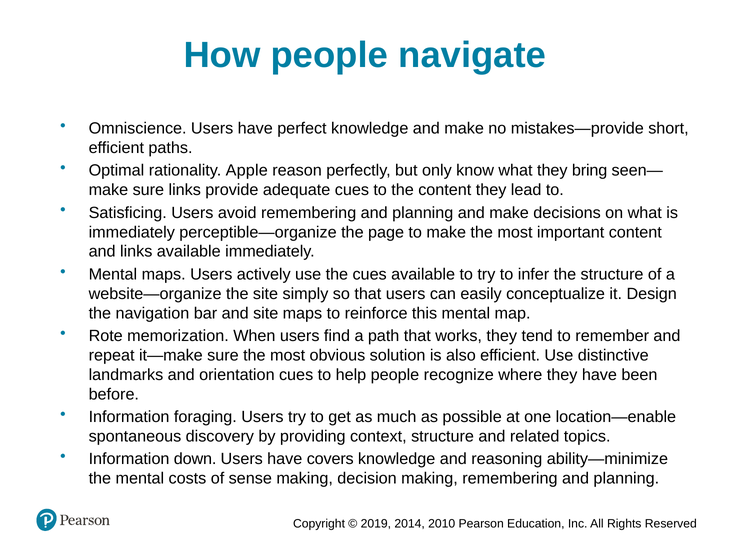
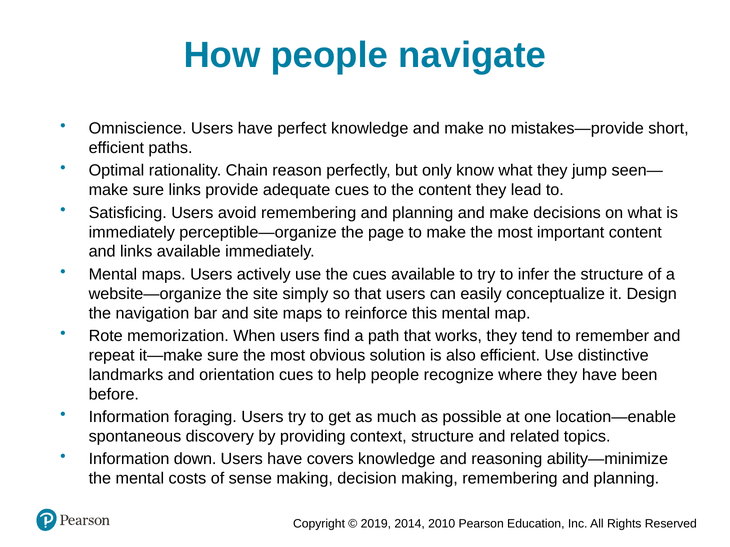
Apple: Apple -> Chain (247, 171)
bring: bring -> jump (590, 171)
